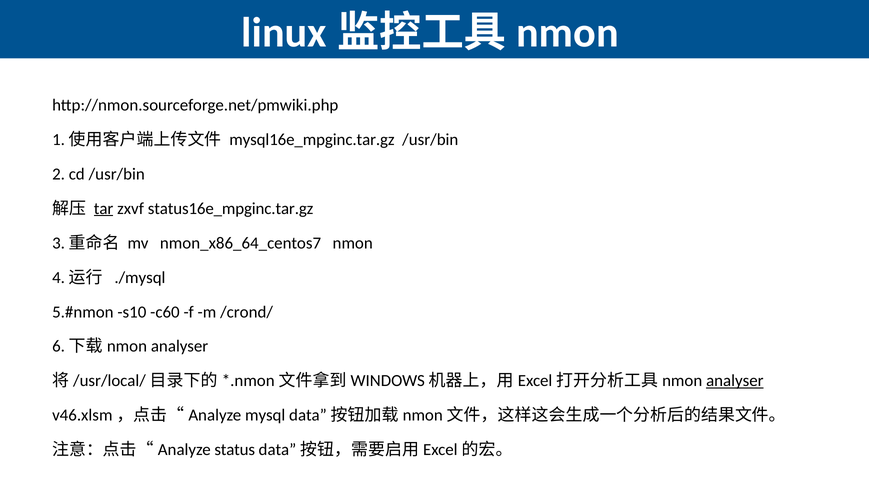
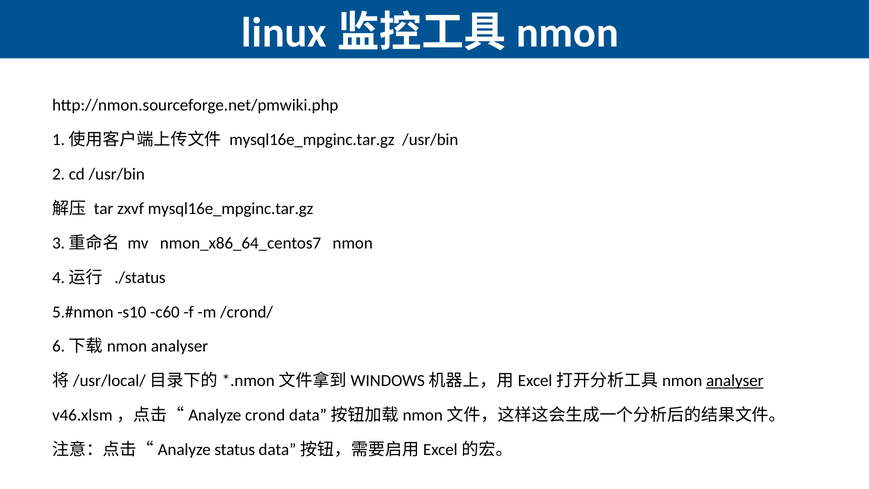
tar underline: present -> none (104, 208)
zxvf status16e_mpginc.tar.gz: status16e_mpginc.tar.gz -> mysql16e_mpginc.tar.gz (231, 208)
./mysql: ./mysql -> ./status (140, 277)
mysql: mysql -> crond (265, 415)
